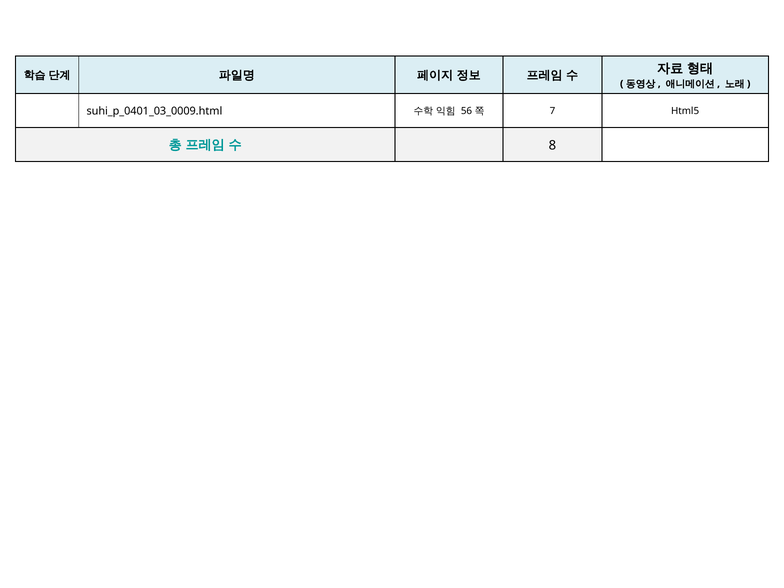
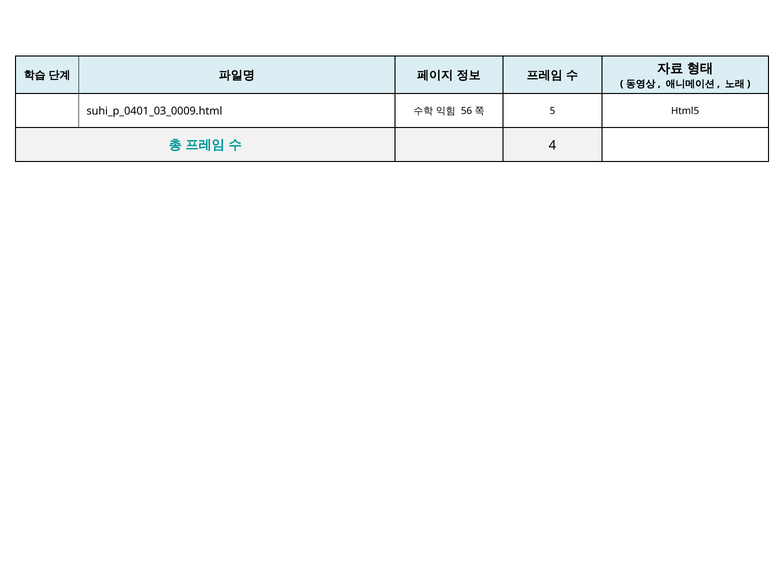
7: 7 -> 5 (552, 111)
8: 8 -> 4 (552, 145)
